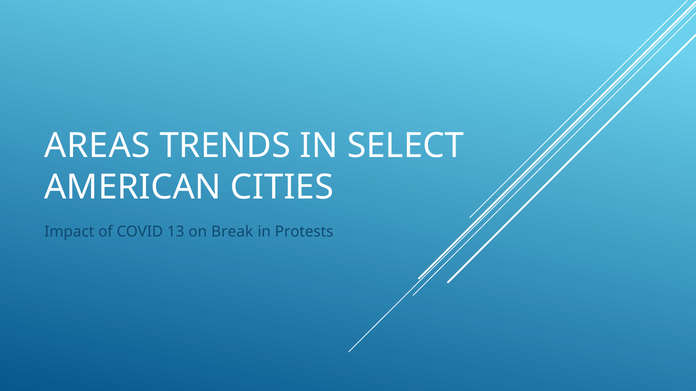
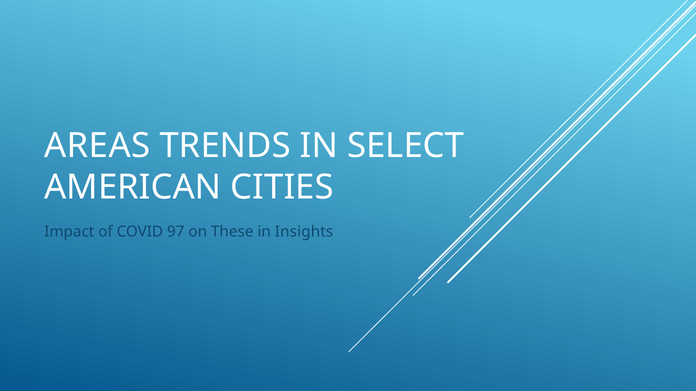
13: 13 -> 97 (176, 232)
Break: Break -> These (232, 232)
Protests: Protests -> Insights (304, 232)
